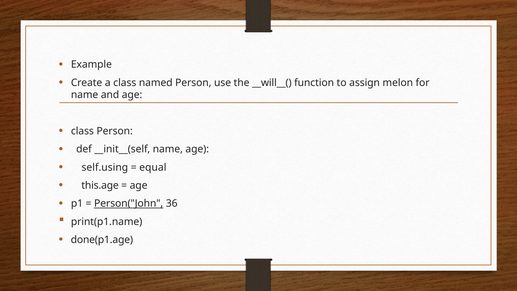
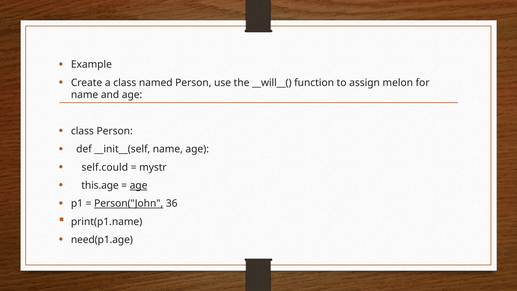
self.using: self.using -> self.could (105, 167)
equal: equal -> mystr (153, 167)
age underline: none -> present (139, 185)
done(p1.age: done(p1.age -> need(p1.age (102, 240)
